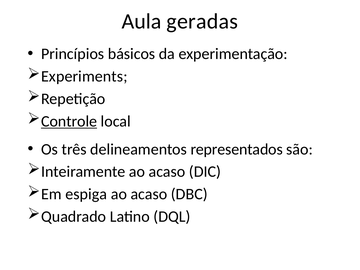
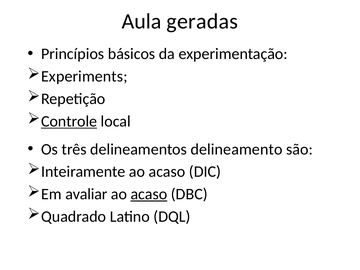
representados: representados -> delineamento (237, 149)
espiga: espiga -> avaliar (86, 194)
acaso underline: none -> present (149, 194)
